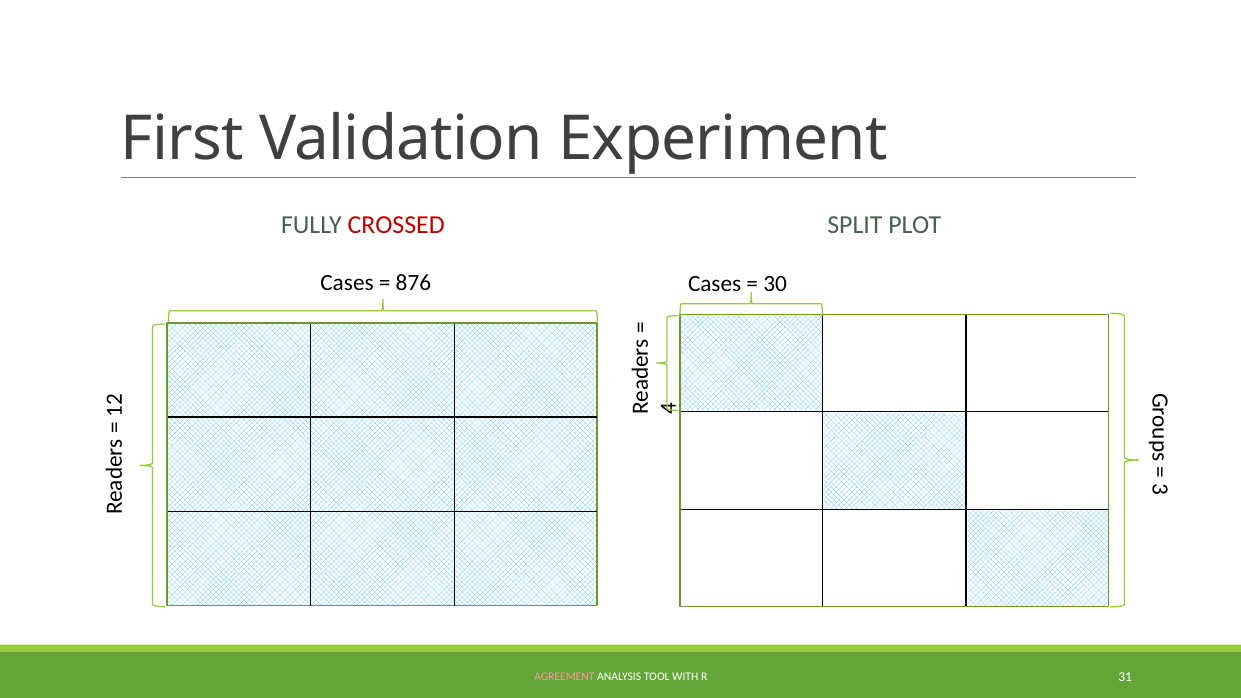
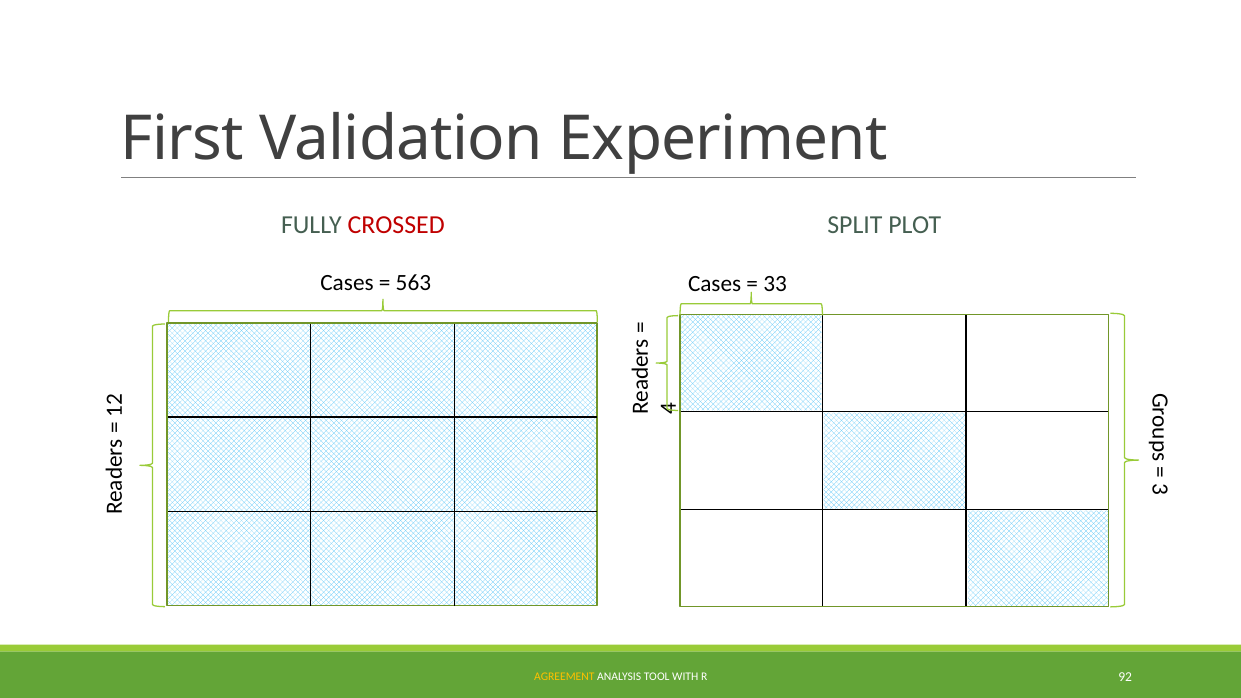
876: 876 -> 563 (413, 283)
30: 30 -> 33 (775, 284)
AGREEMENT colour: pink -> yellow (564, 677)
31: 31 -> 92 (1125, 677)
